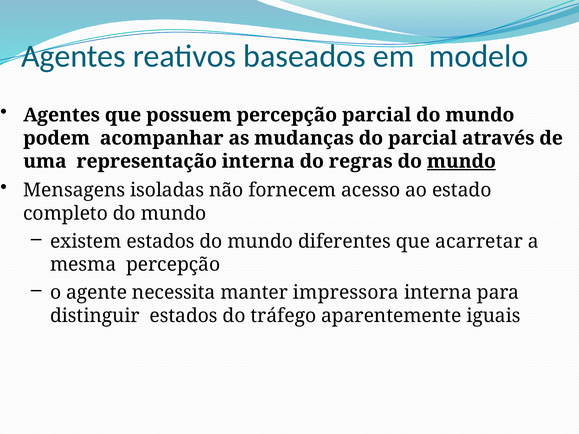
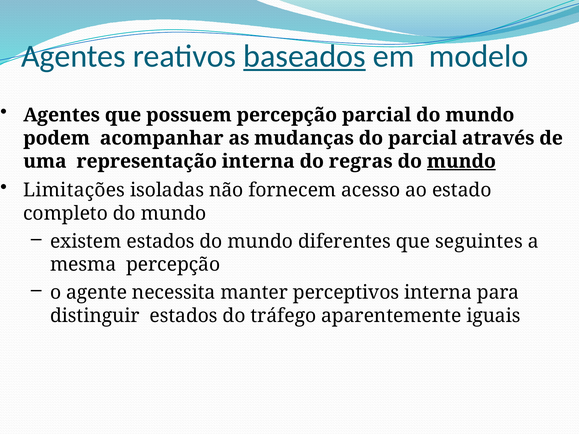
baseados underline: none -> present (304, 56)
Mensagens: Mensagens -> Limitações (74, 190)
acarretar: acarretar -> seguintes (479, 242)
impressora: impressora -> perceptivos (346, 293)
